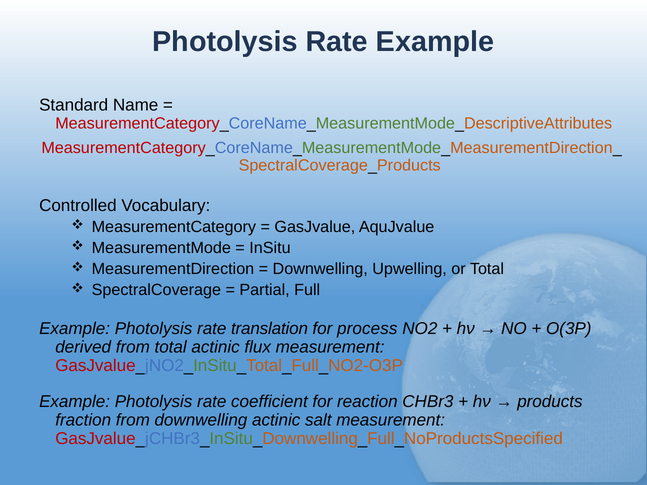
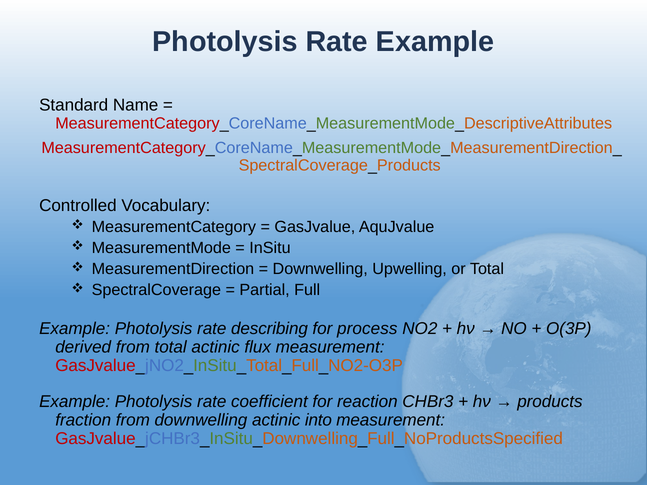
translation: translation -> describing (270, 329)
salt: salt -> into (318, 420)
